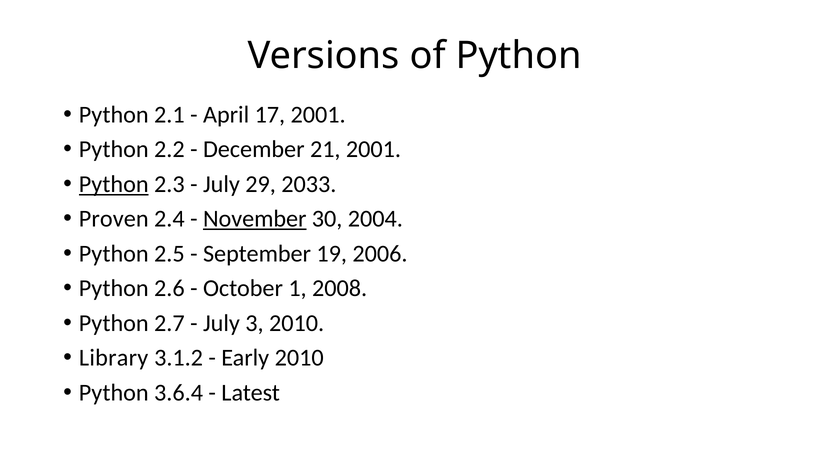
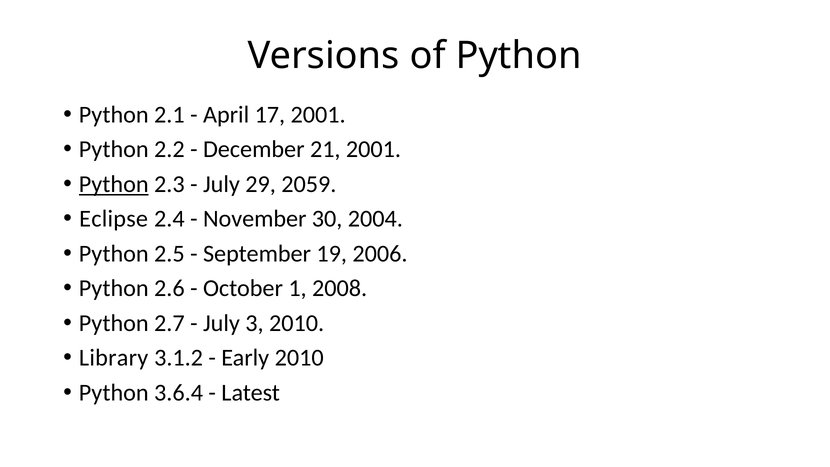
2033: 2033 -> 2059 (309, 184)
Proven: Proven -> Eclipse (114, 219)
November underline: present -> none (255, 219)
